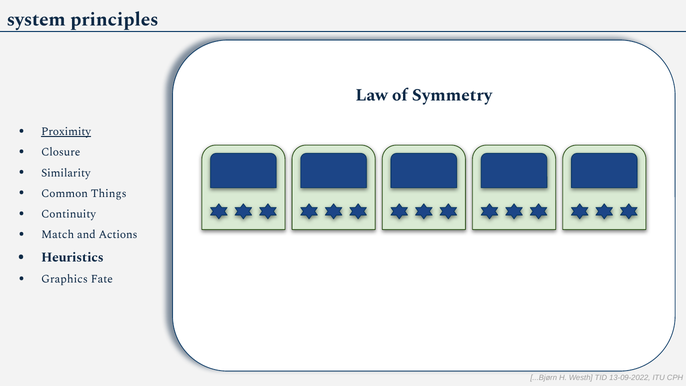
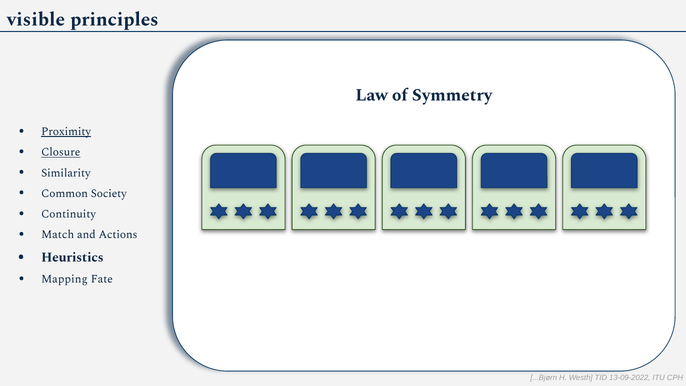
system: system -> visible (36, 20)
Closure underline: none -> present (61, 152)
Things: Things -> Society (109, 193)
Graphics: Graphics -> Mapping (65, 279)
